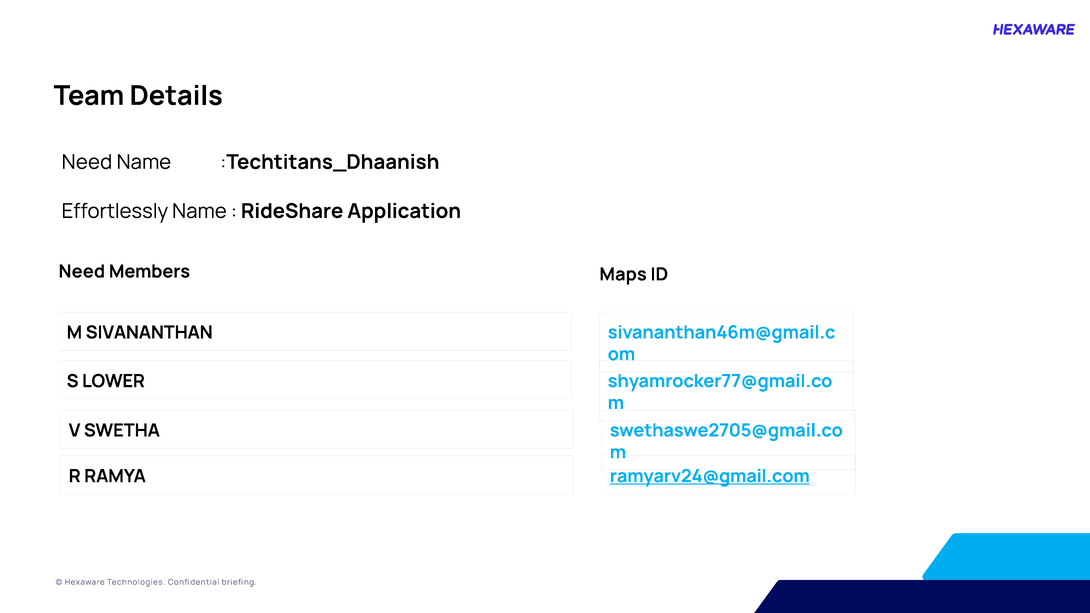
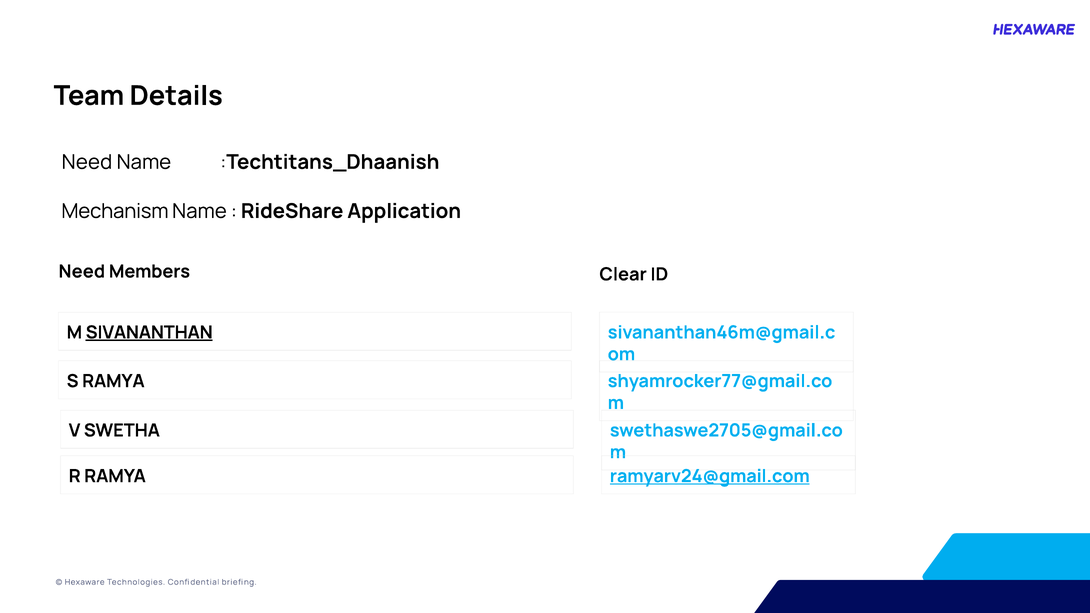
Effortlessly: Effortlessly -> Mechanism (115, 211)
Maps: Maps -> Clear (623, 274)
SIVANANTHAN underline: none -> present (149, 333)
S LOWER: LOWER -> RAMYA (113, 381)
